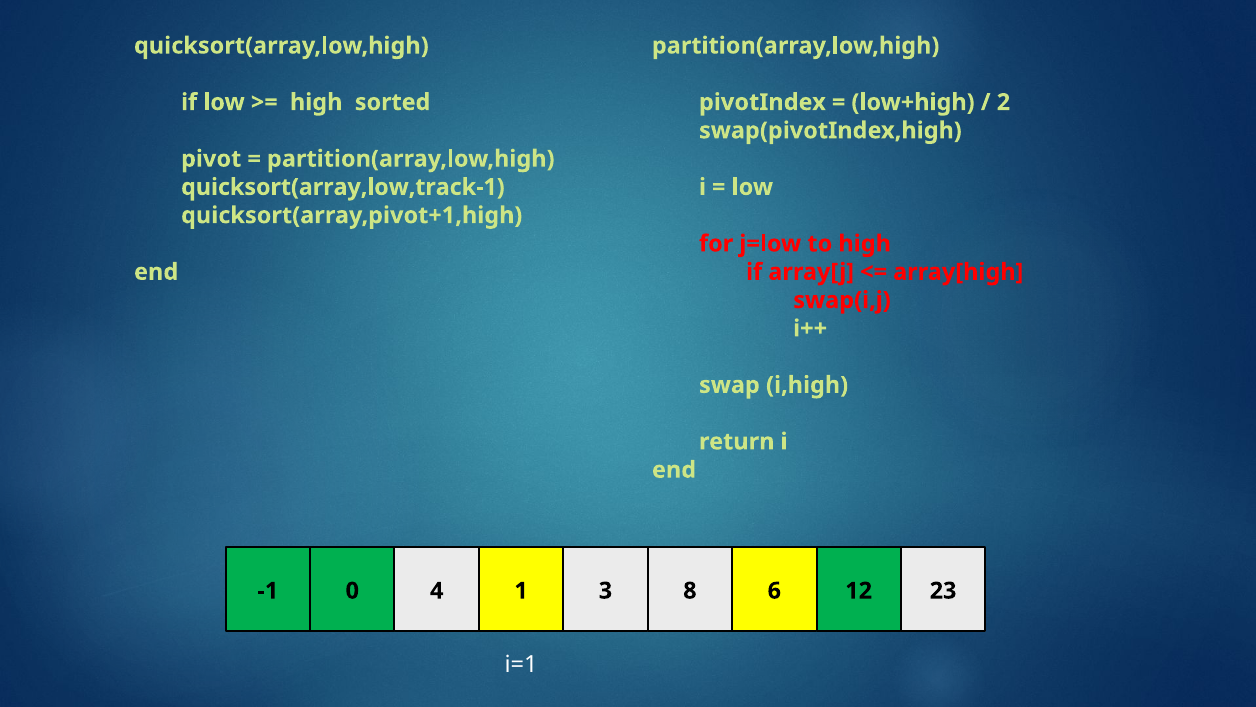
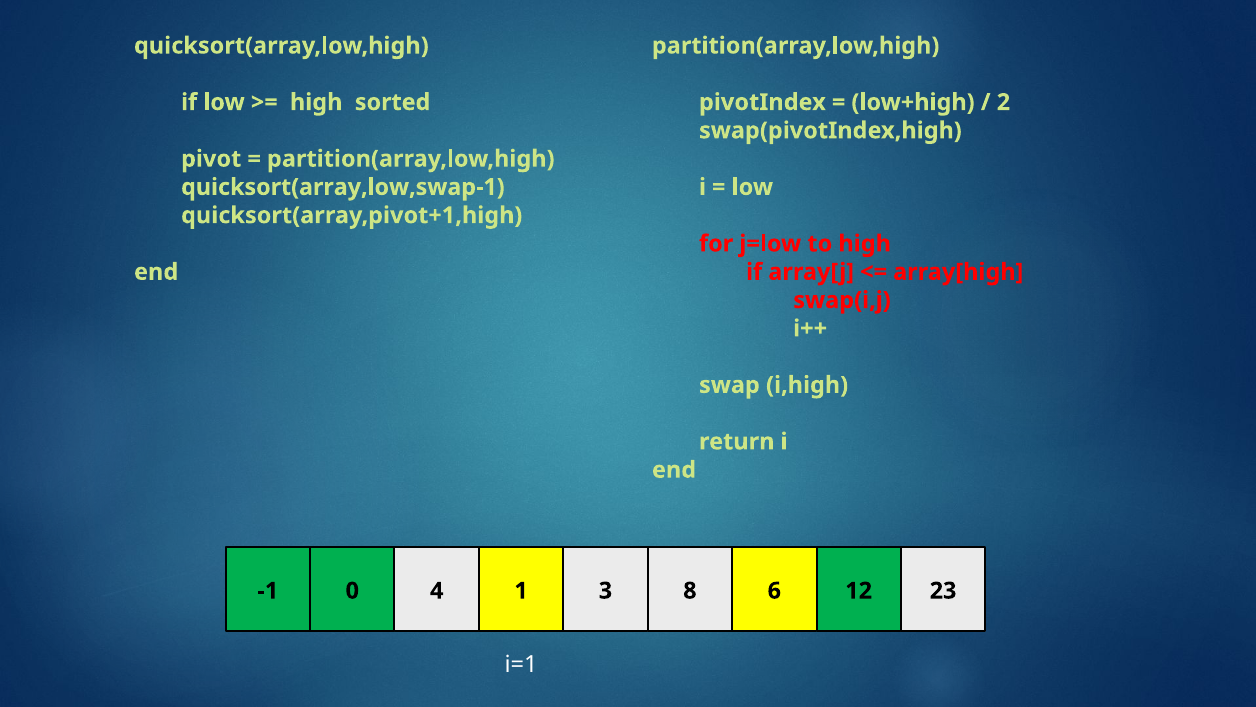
quicksort(array,low,track-1: quicksort(array,low,track-1 -> quicksort(array,low,swap-1 (343, 187)
